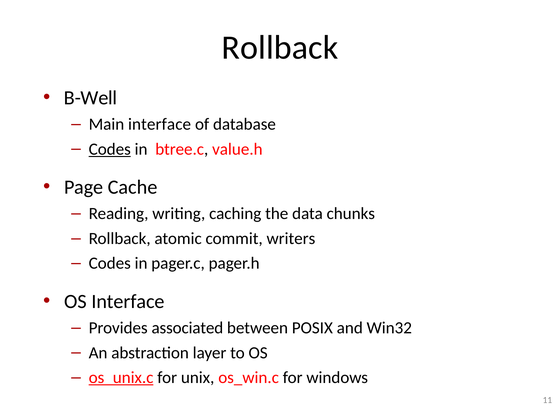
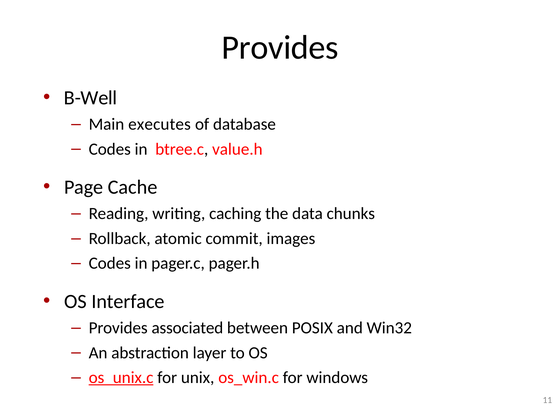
Rollback: Rollback -> Provides (280, 48)
Main interface: interface -> executes (160, 124)
Codes underline: present -> none (110, 149)
writers: writers -> images (291, 239)
